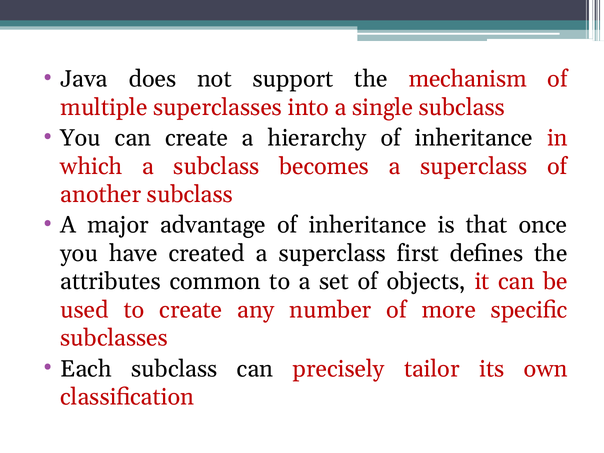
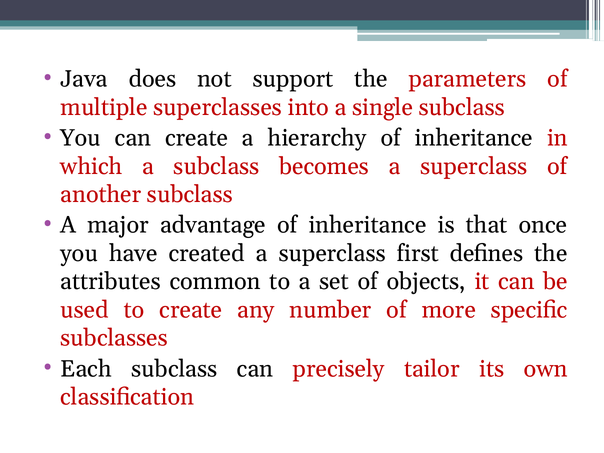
mechanism: mechanism -> parameters (468, 79)
